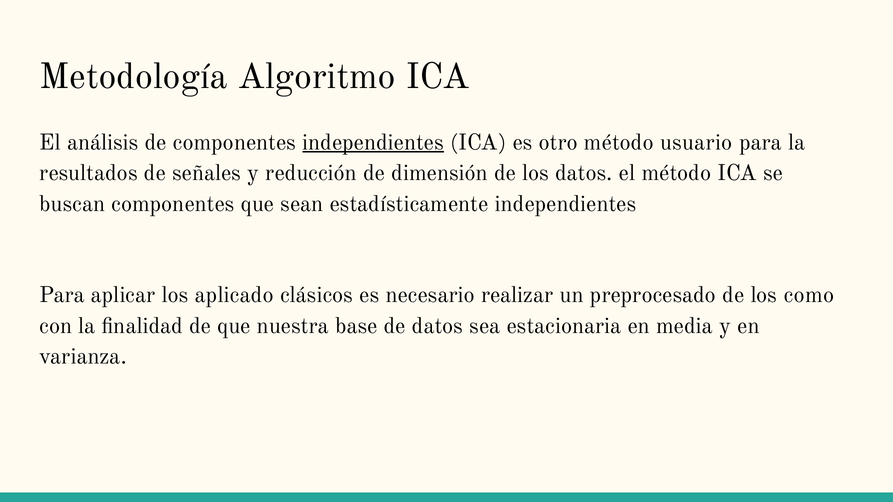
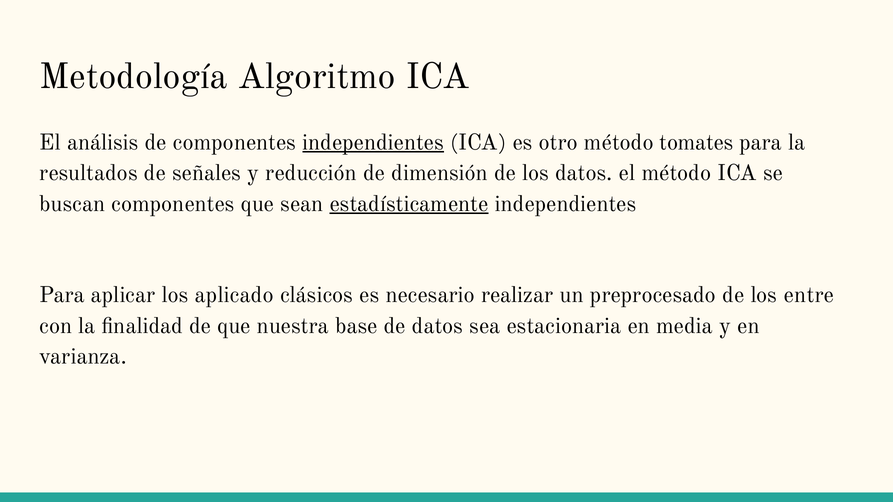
usuario: usuario -> tomates (696, 142)
estadísticamente underline: none -> present (409, 204)
como: como -> entre (809, 295)
